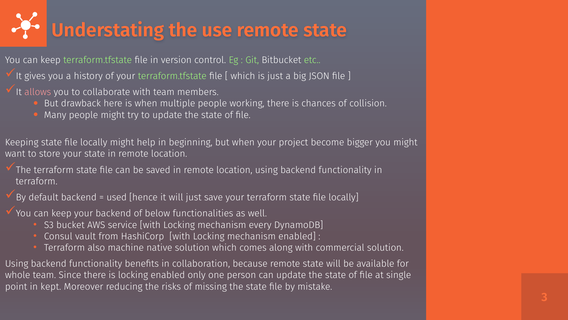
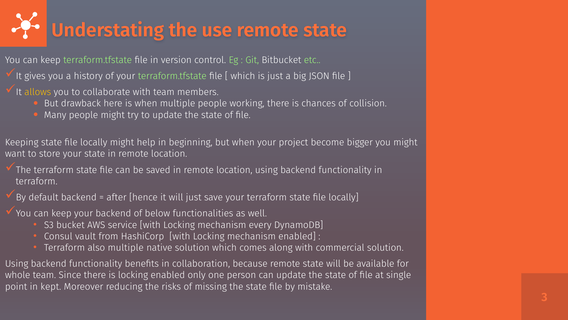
allows colour: pink -> yellow (38, 92)
used: used -> after (117, 197)
also machine: machine -> multiple (126, 247)
